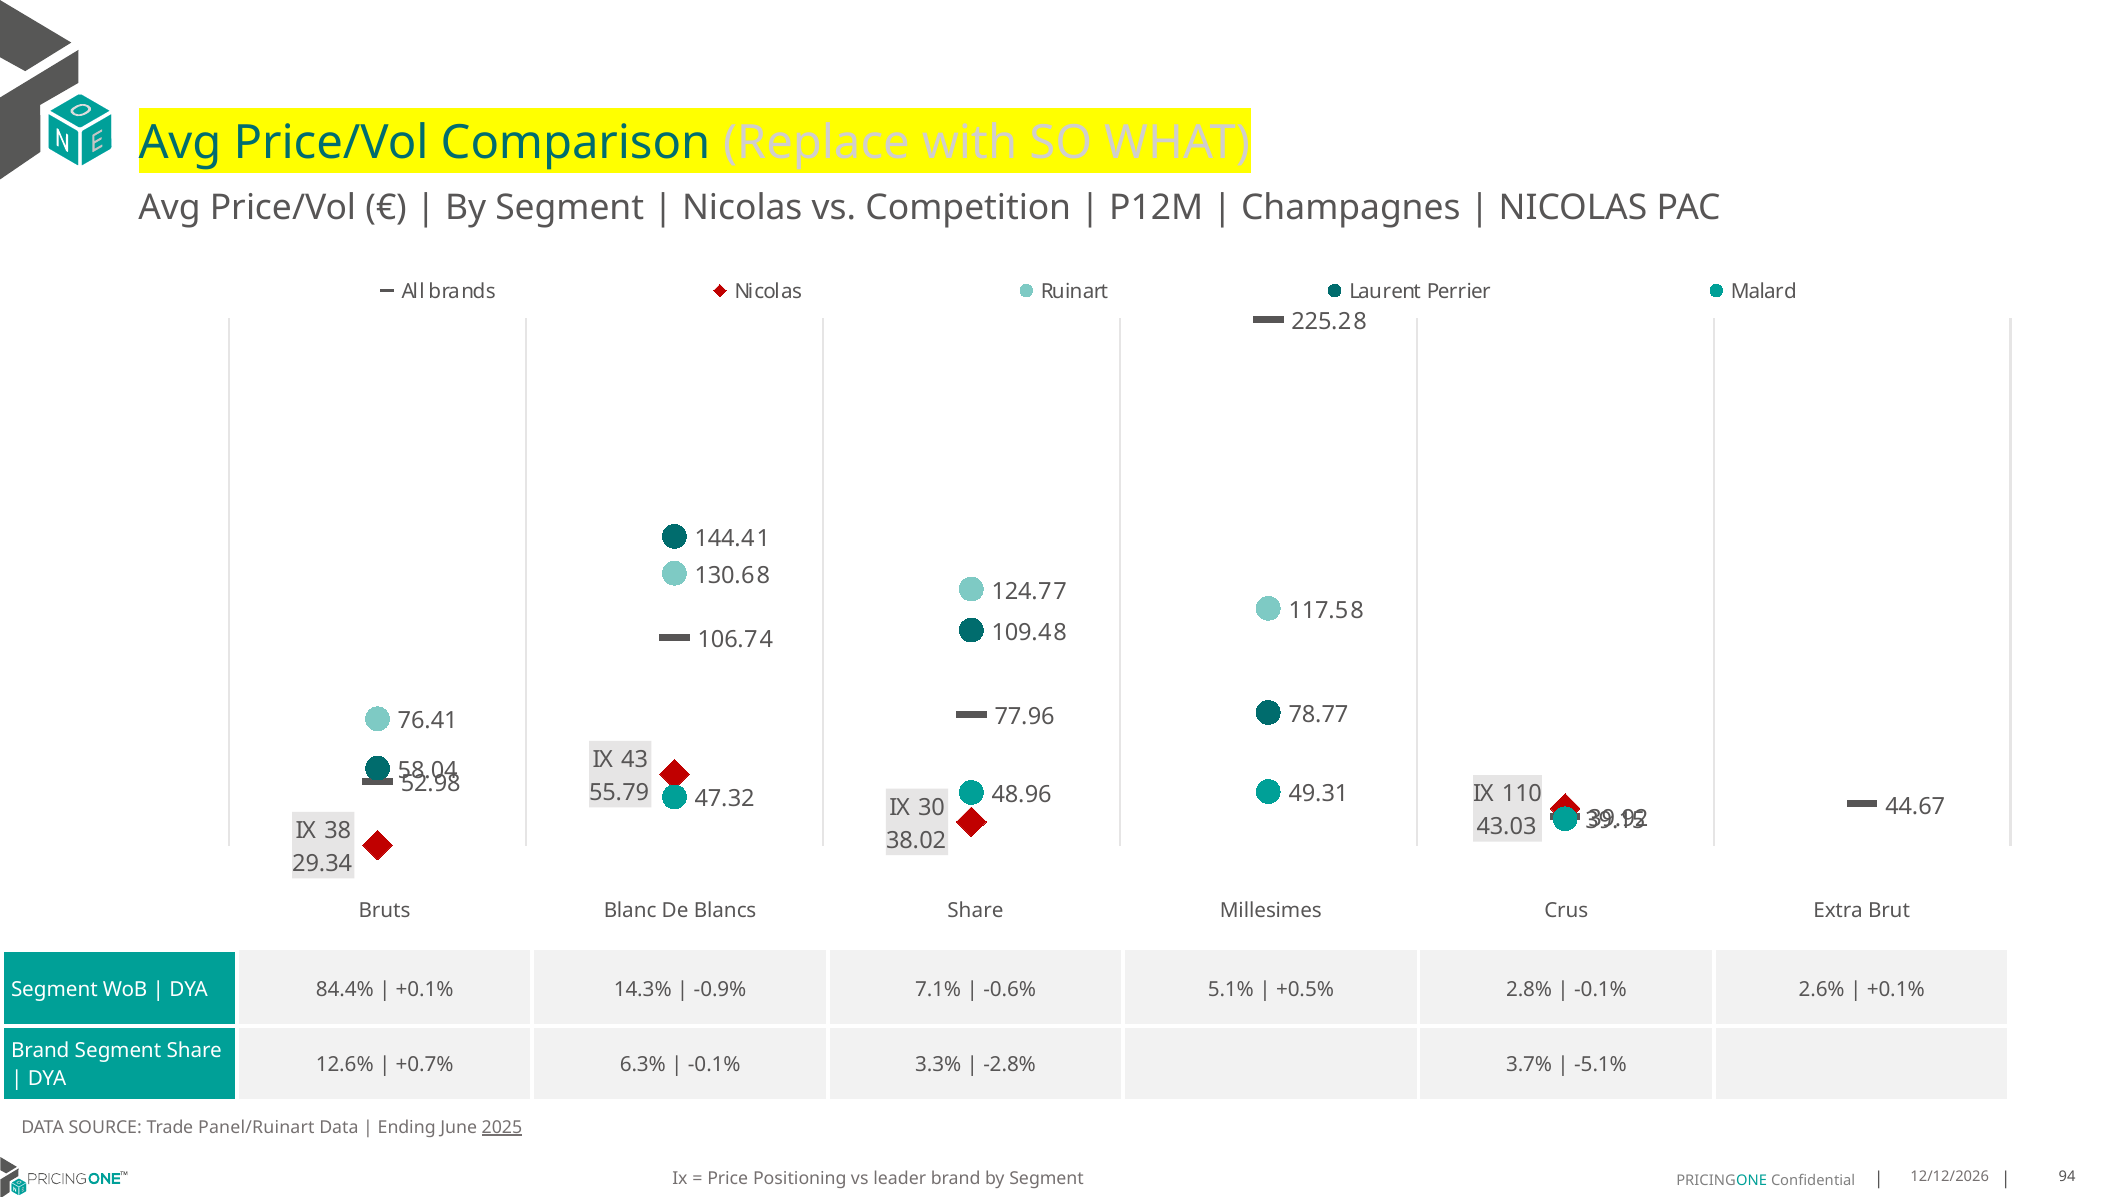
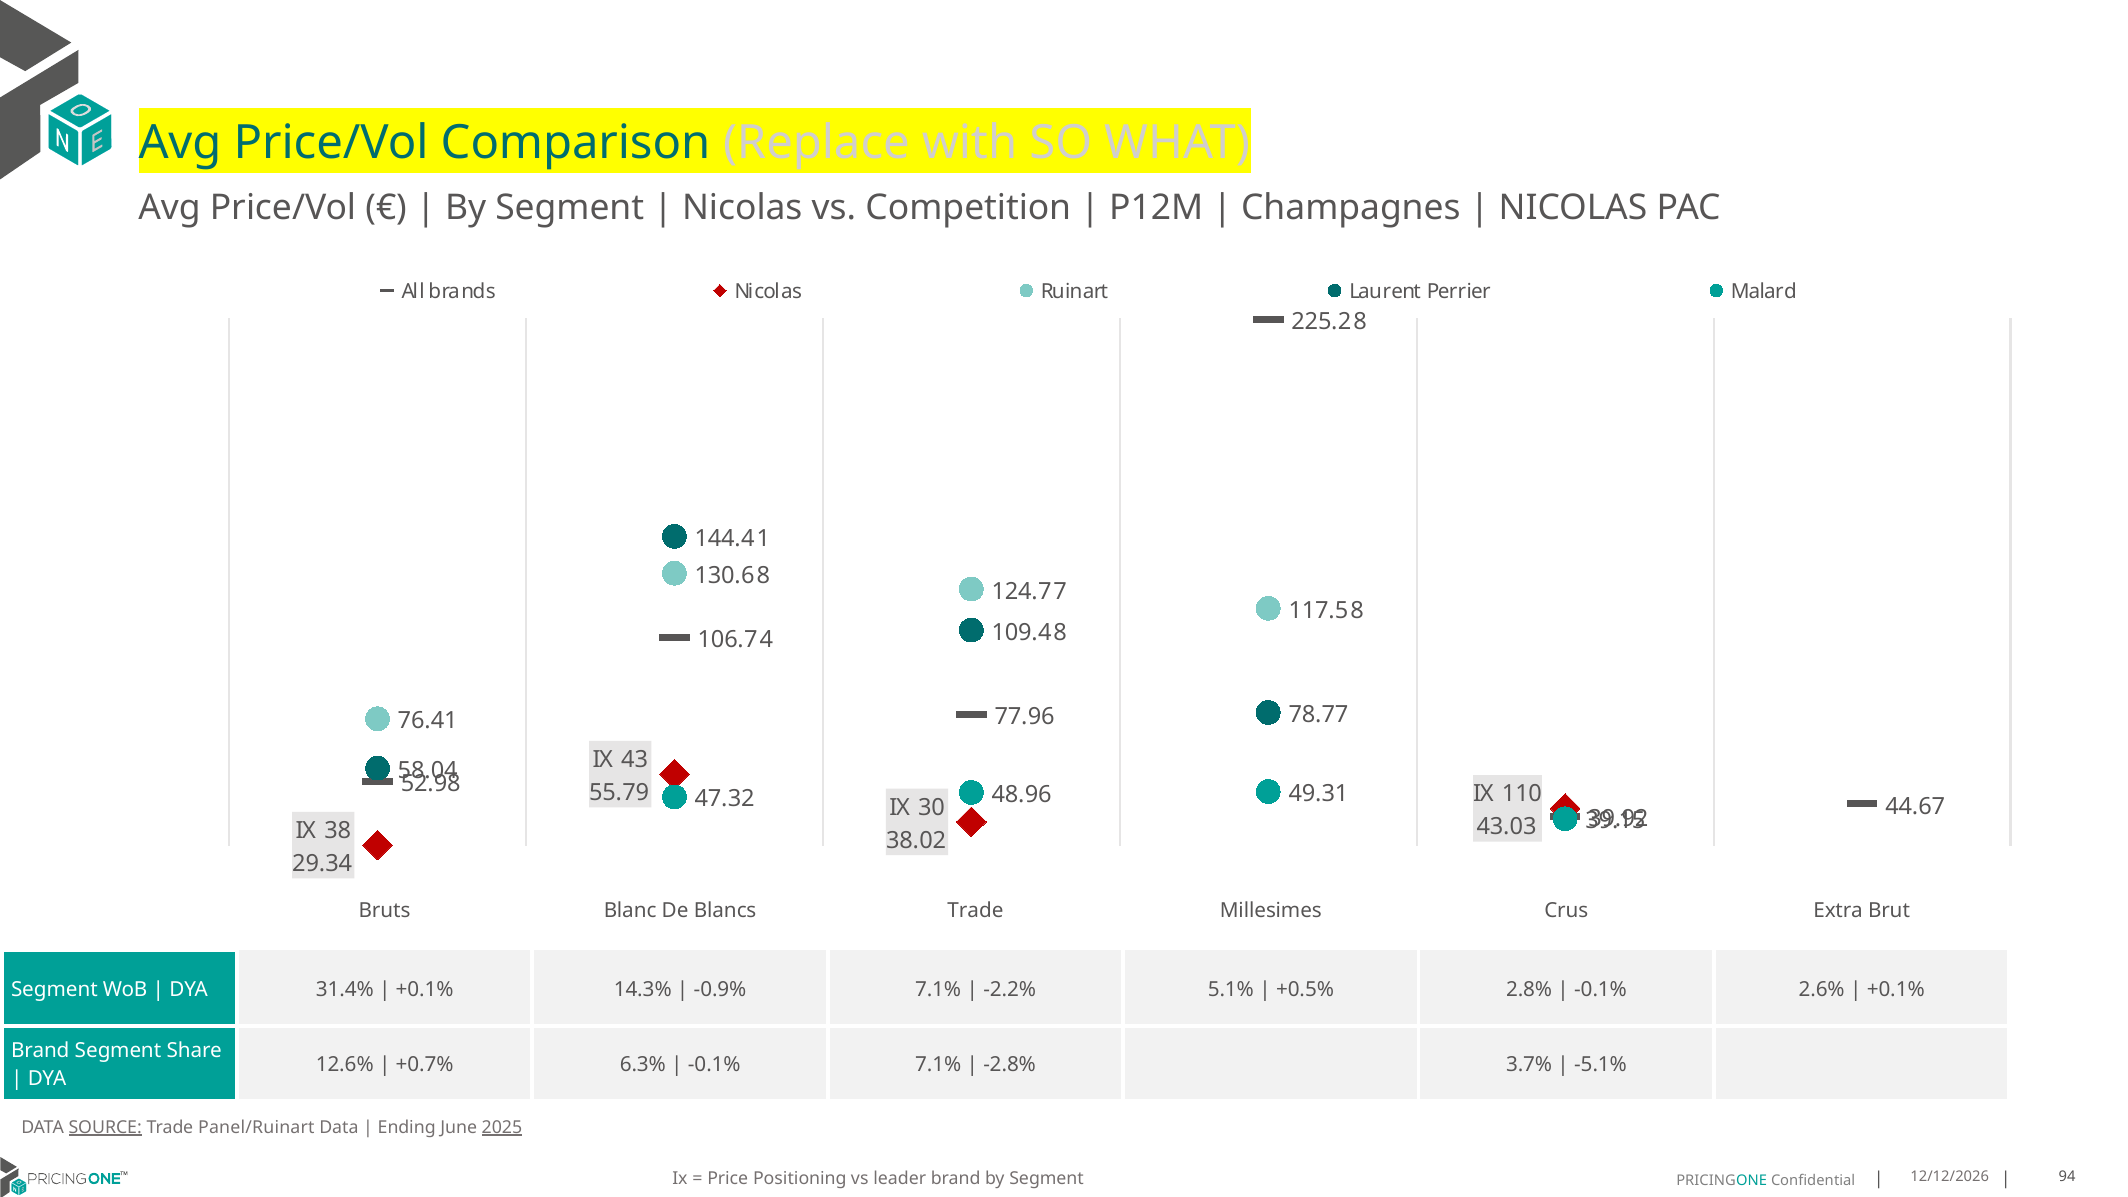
Blancs Share: Share -> Trade (975, 911)
84.4%: 84.4% -> 31.4% (345, 989)
-0.6%: -0.6% -> -2.2% (1010, 989)
-0.1% 3.3%: 3.3% -> 7.1% (938, 1065)
SOURCE underline: none -> present (105, 1127)
